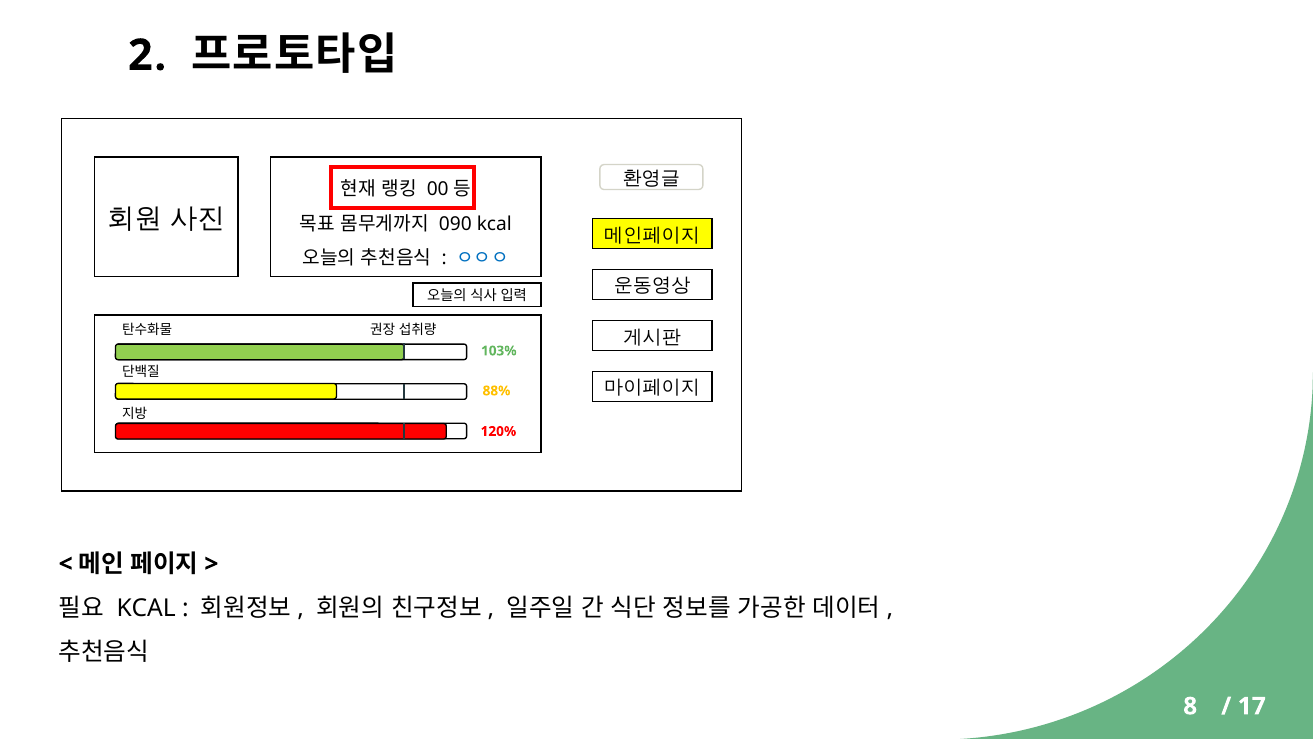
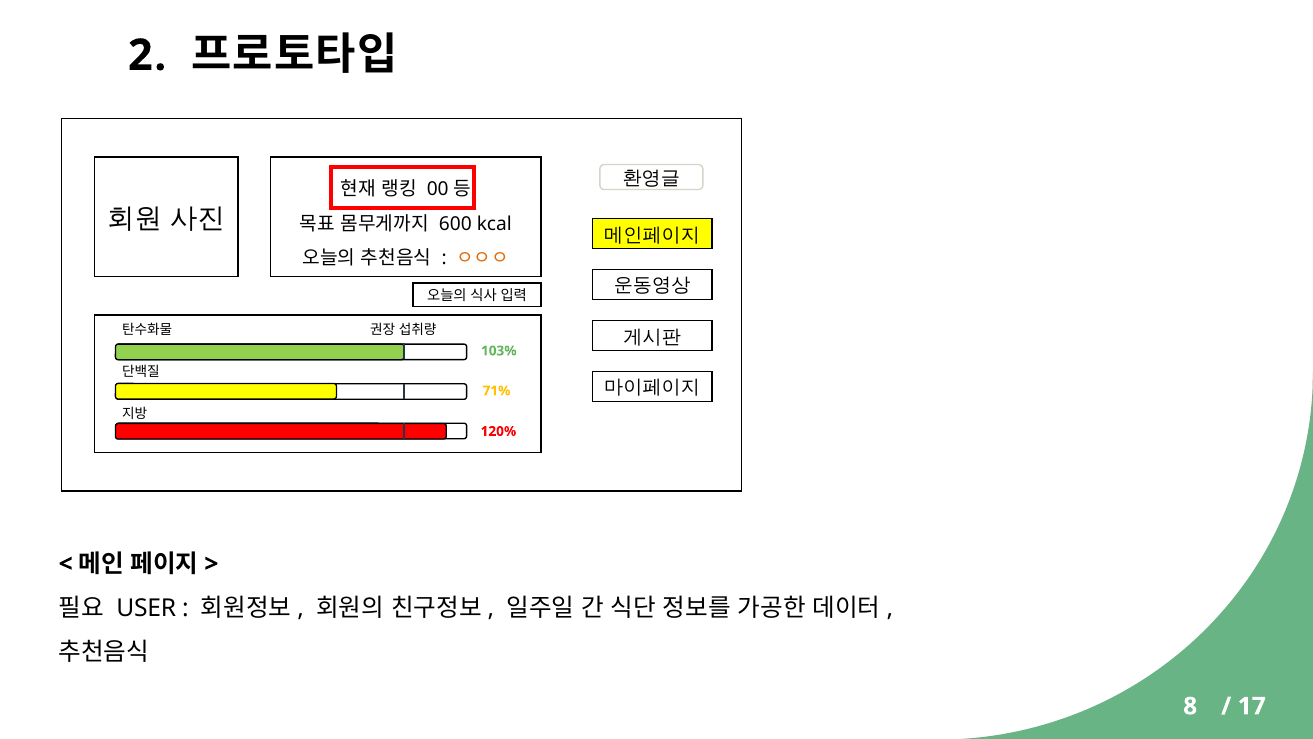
090: 090 -> 600 (455, 224)
ㅇㅇㅇ colour: blue -> orange (483, 258)
88%: 88% -> 71% (496, 391)
KCAL: KCAL -> USER (146, 608)
